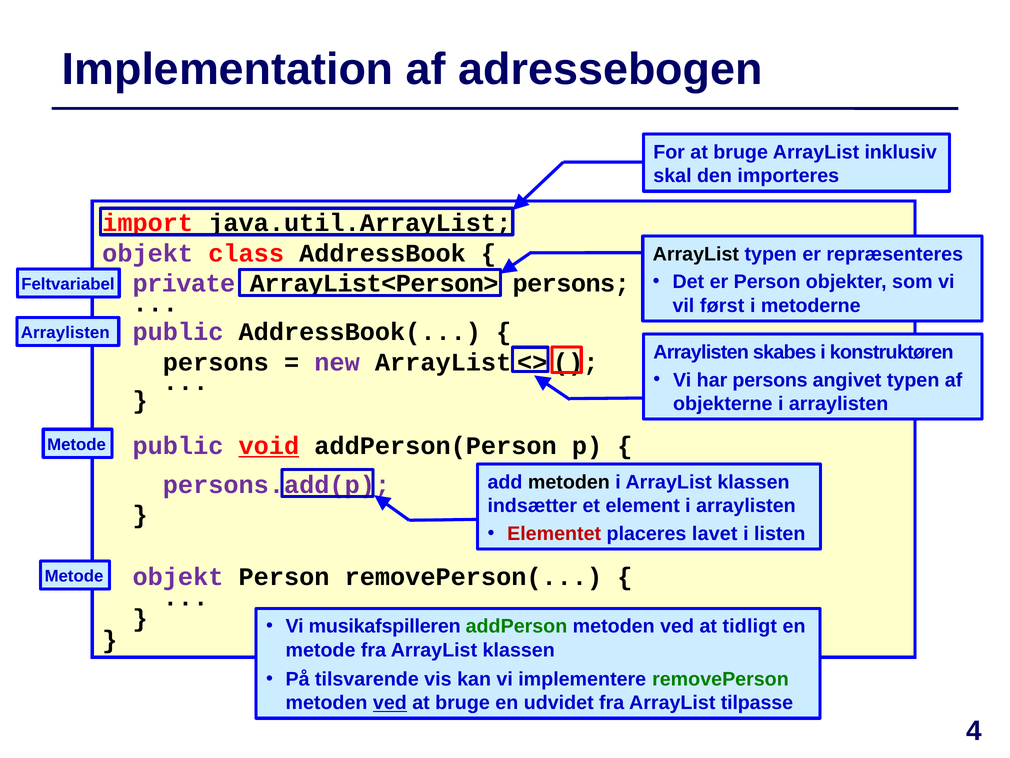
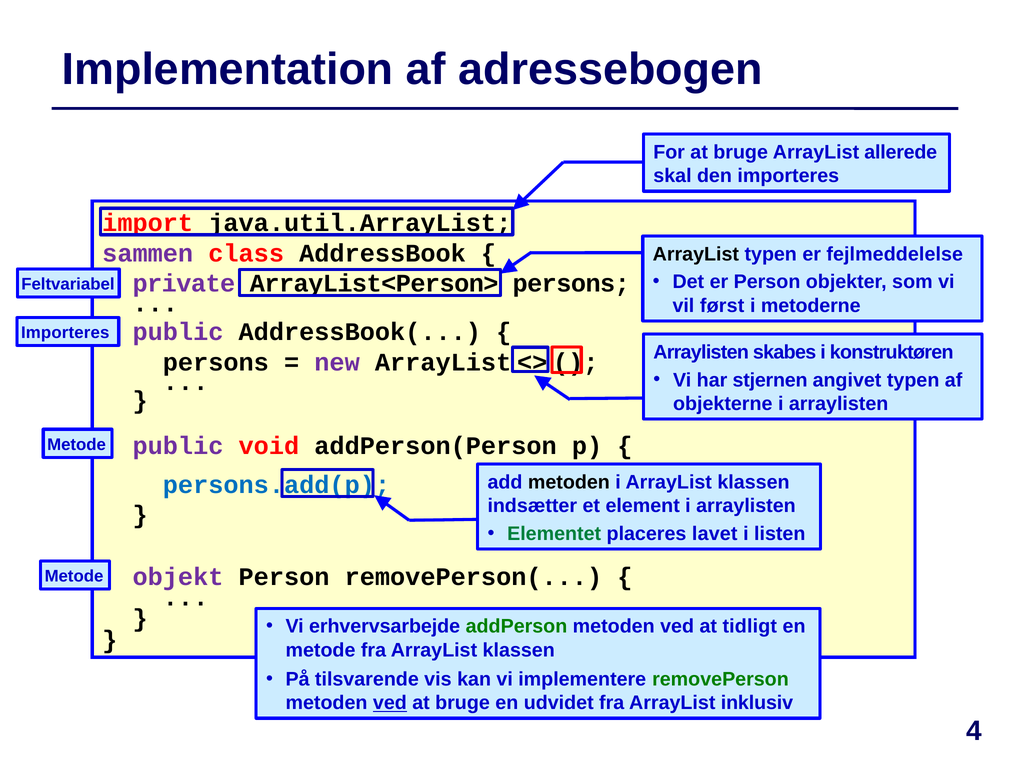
inklusiv: inklusiv -> allerede (901, 152)
objekt: objekt -> sammen (148, 253)
repræsenteres: repræsenteres -> fejlmeddelelse (895, 254)
Arraylisten: Arraylisten -> Importeres (65, 332)
har persons: persons -> stjernen (770, 380)
void underline: present -> none (269, 446)
persons.add(p colour: purple -> blue (276, 484)
Elementet colour: red -> green (554, 533)
musikafspilleren: musikafspilleren -> erhvervsarbejde (385, 626)
tilpasse: tilpasse -> inklusiv (757, 702)
